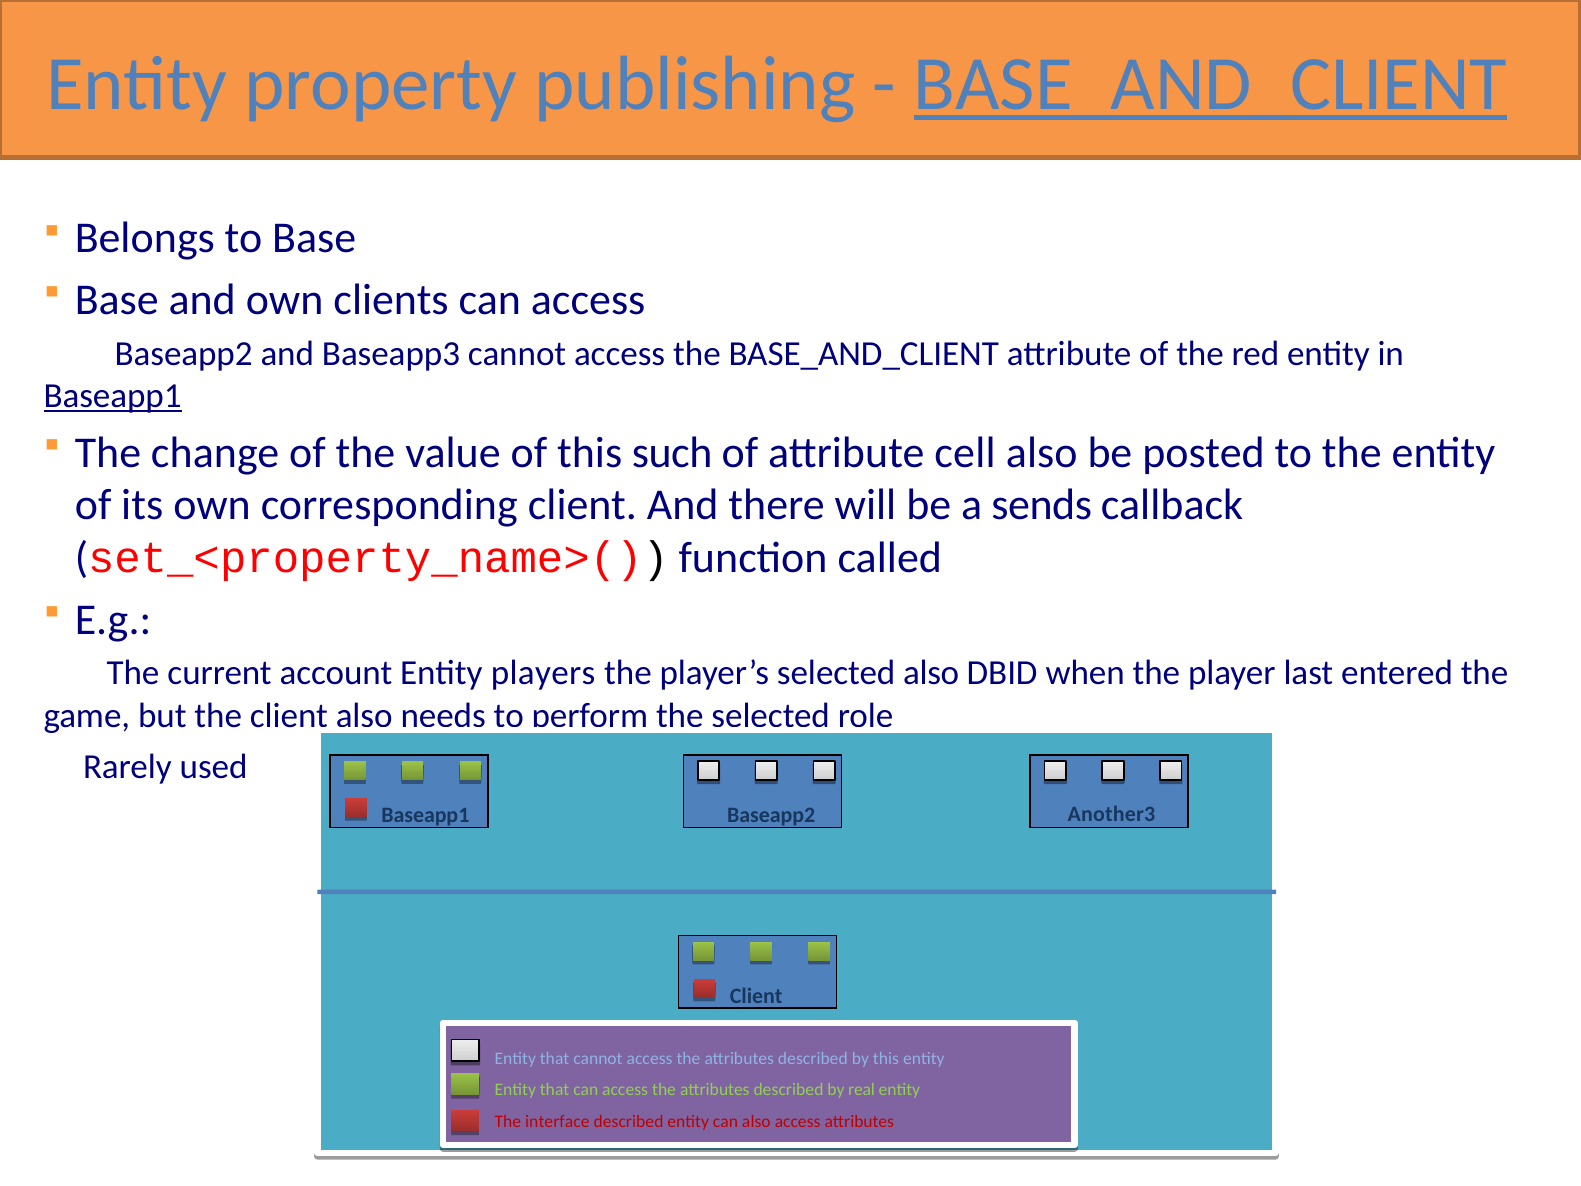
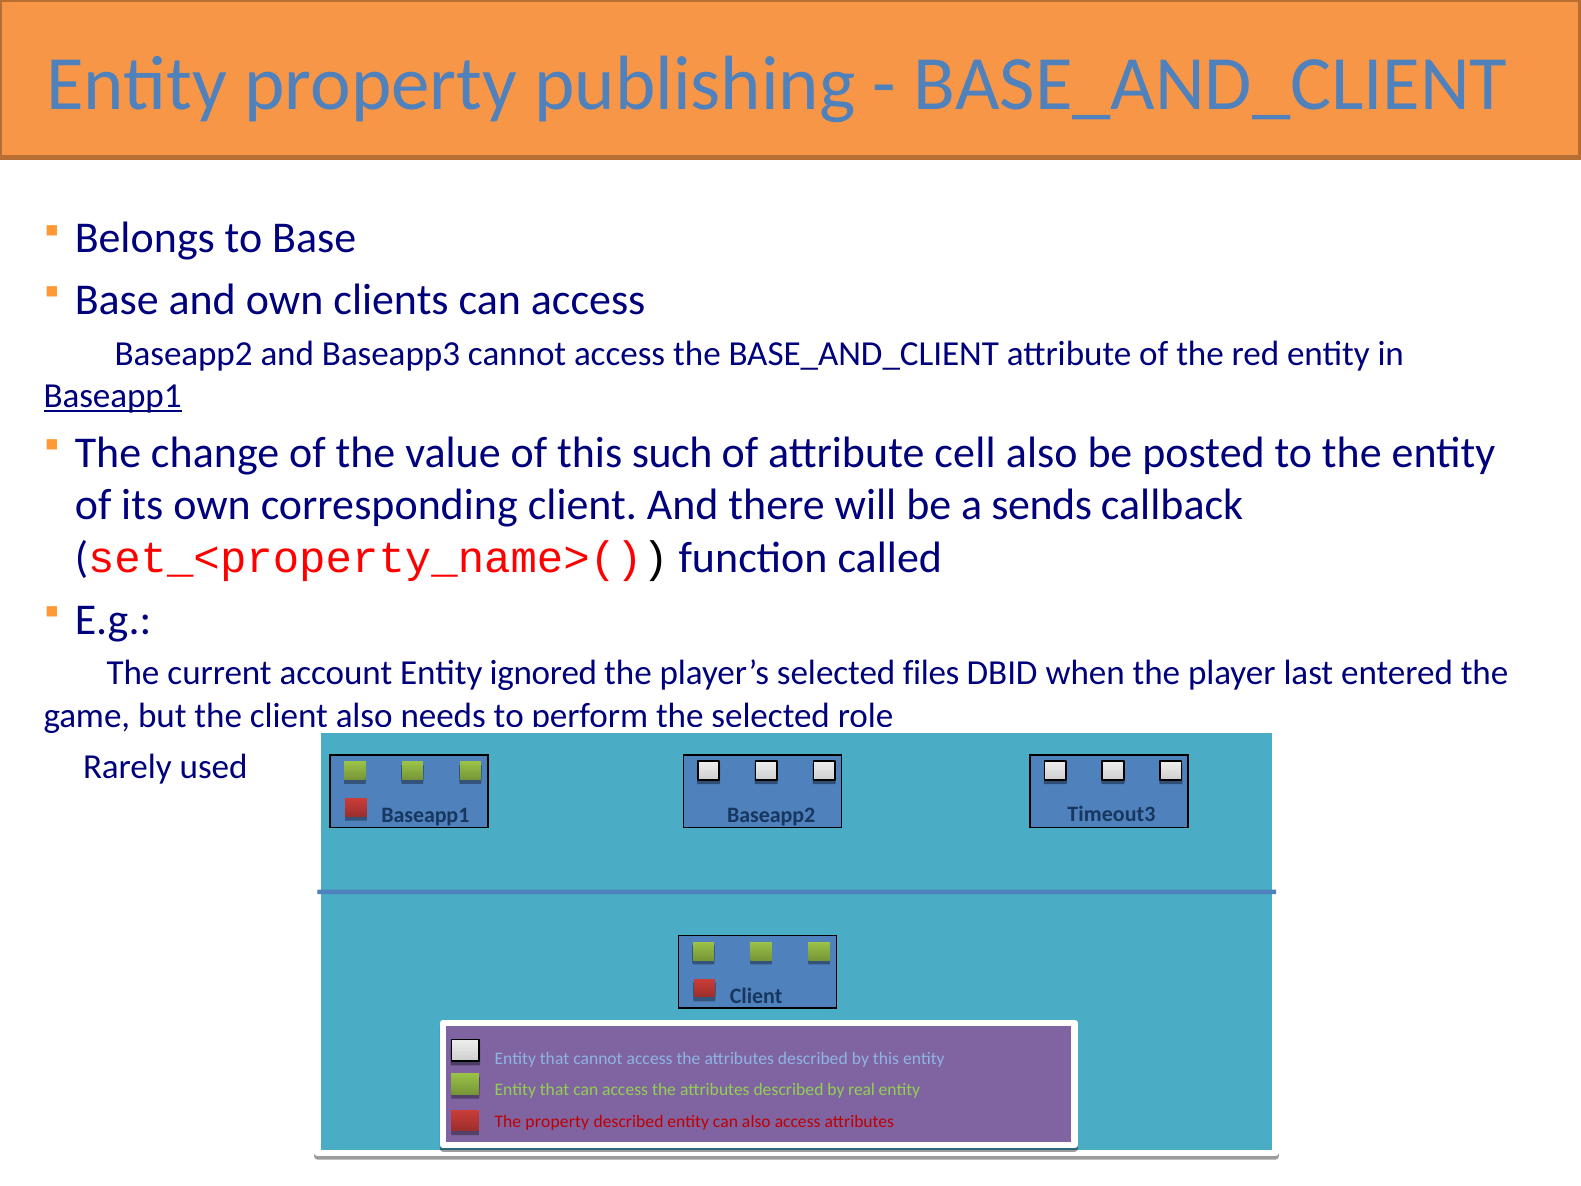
BASE_AND_CLIENT underline: present -> none (1211, 84)
players: players -> ignored (543, 673)
selected also: also -> files (931, 673)
Another3: Another3 -> Timeout3 (1111, 815)
The interface: interface -> property (557, 1121)
